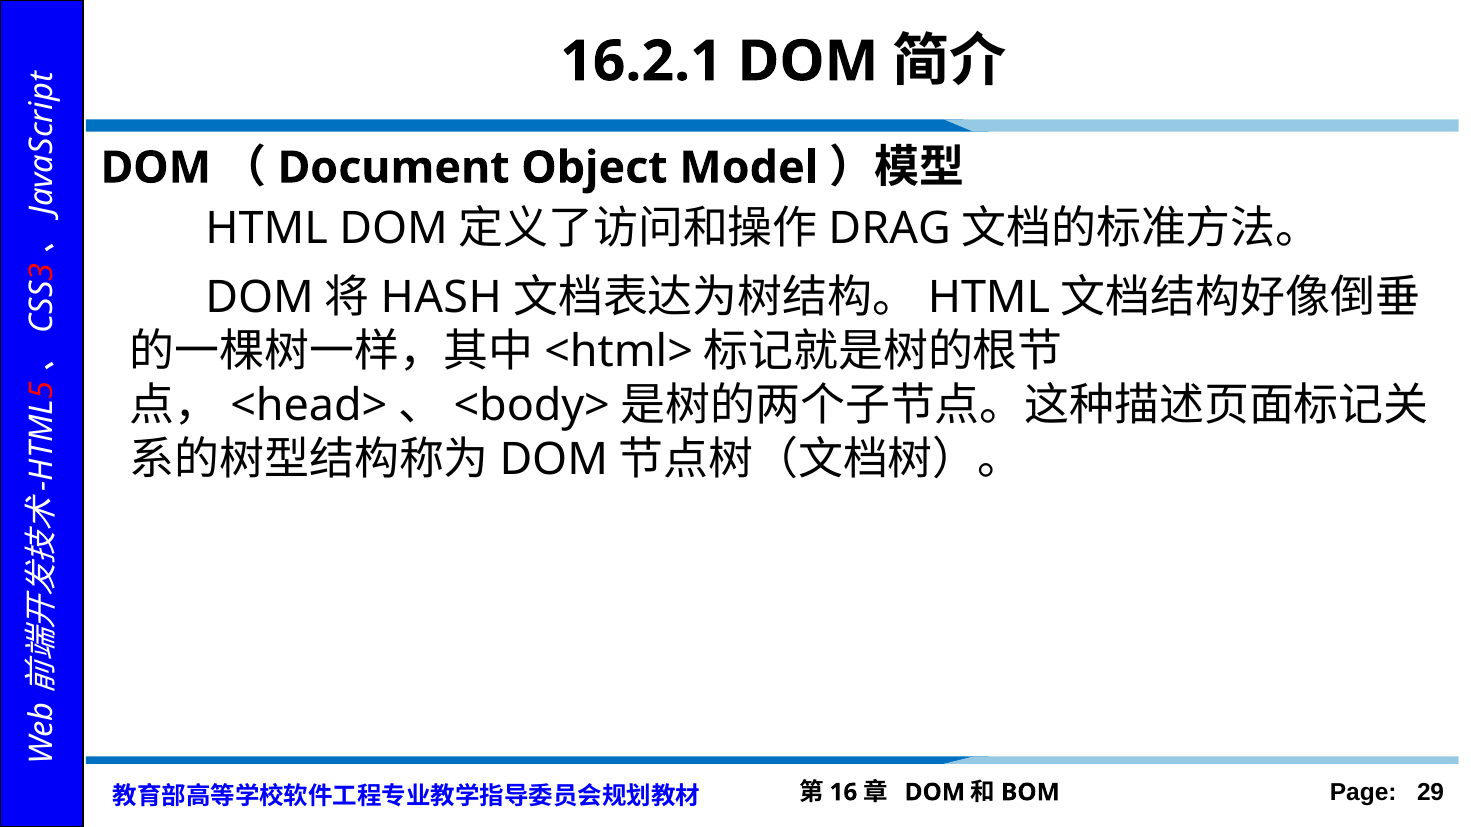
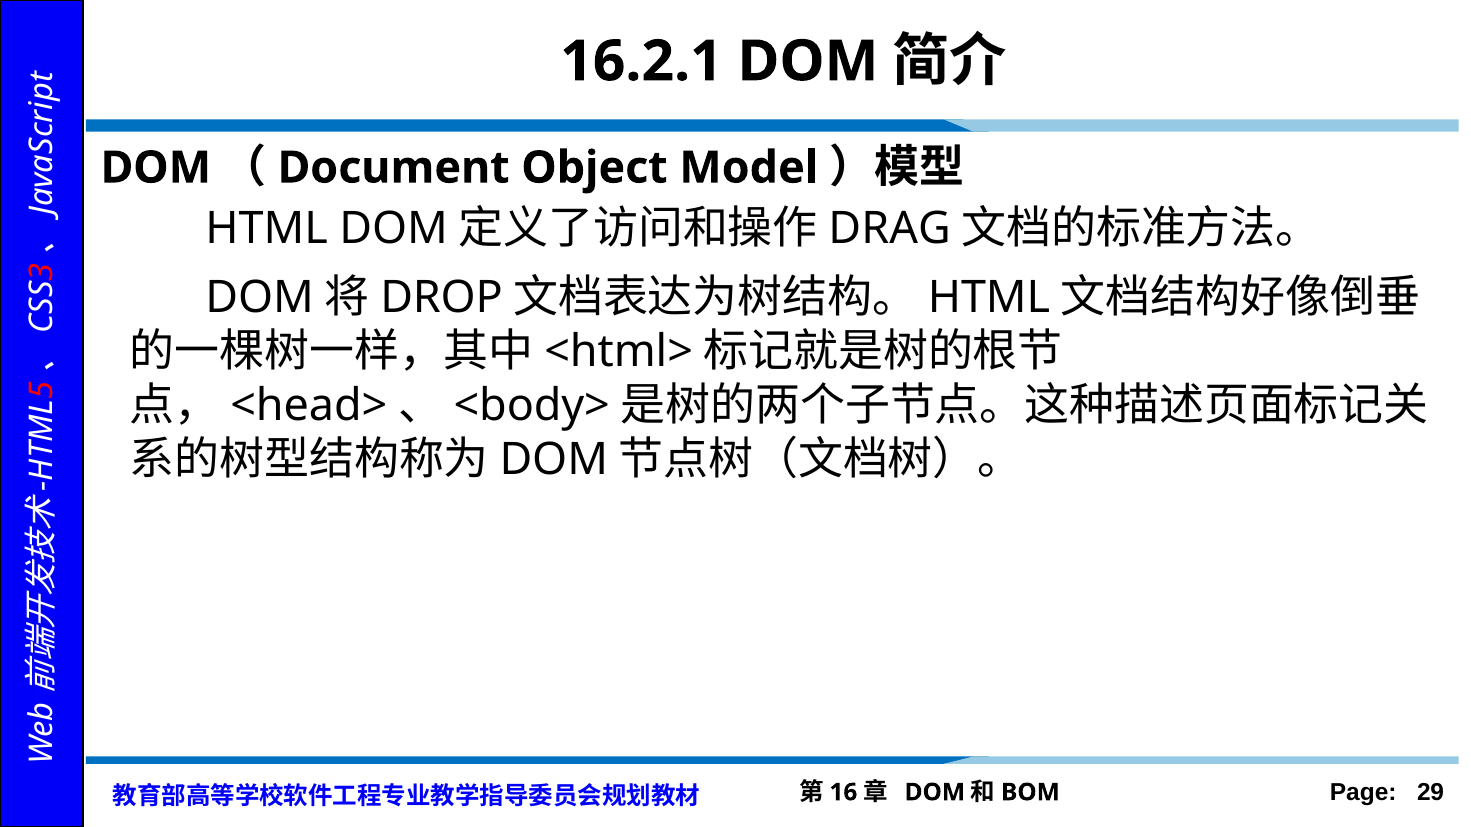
HASH: HASH -> DROP (442, 298)
